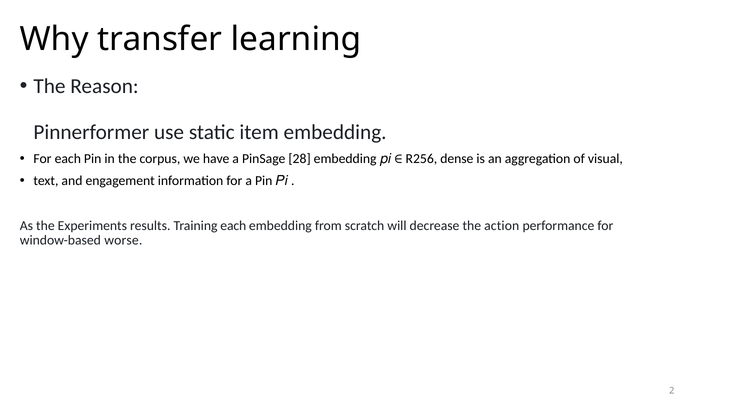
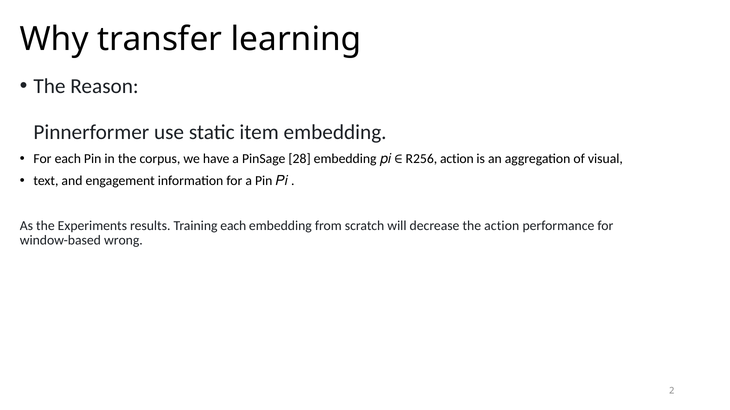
R256 dense: dense -> action (457, 159)
worse: worse -> wrong (123, 241)
